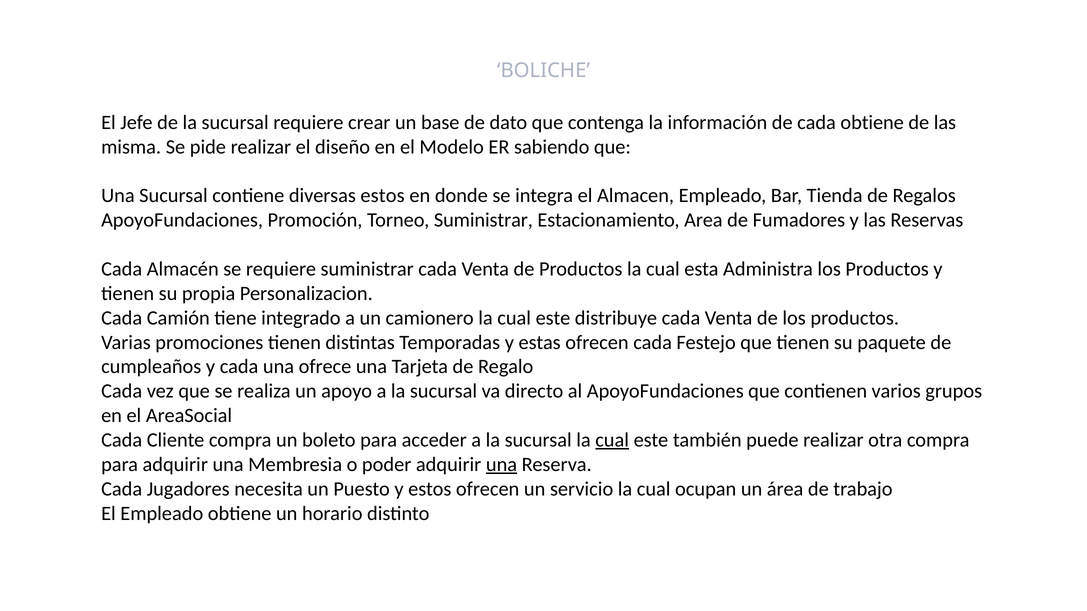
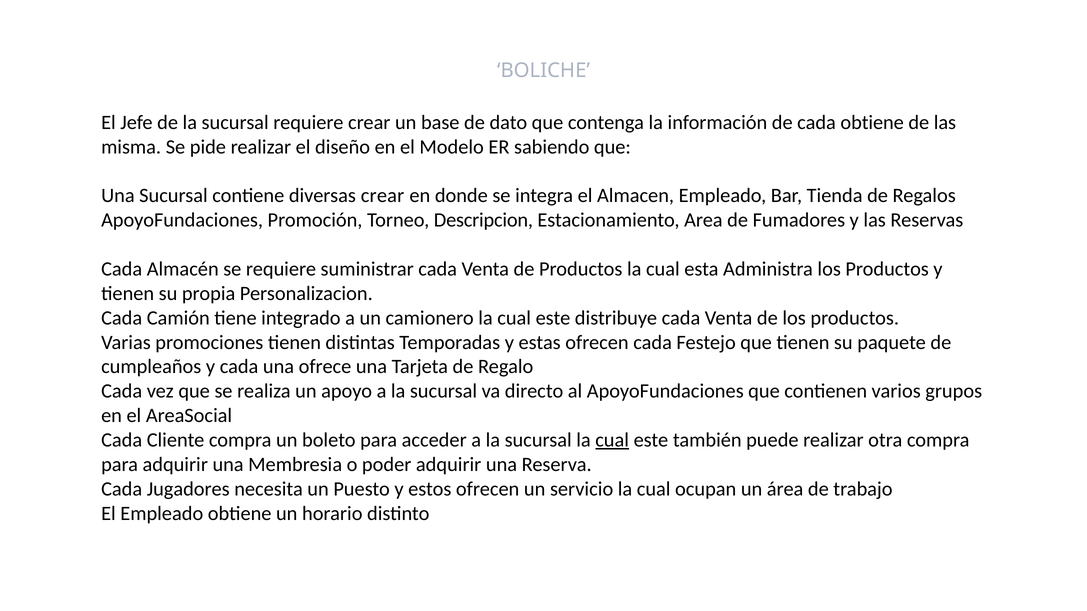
diversas estos: estos -> crear (383, 196)
Torneo Suministrar: Suministrar -> Descripcion (483, 220)
una underline: present -> none (502, 465)
